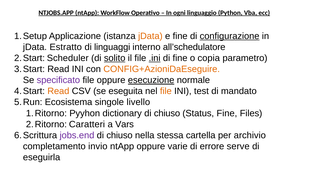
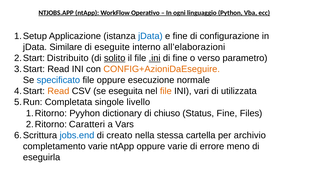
jData colour: orange -> blue (150, 36)
configurazione underline: present -> none (230, 36)
Estratto: Estratto -> Similare (66, 47)
linguaggi: linguaggi -> eseguite (112, 47)
all’schedulatore: all’schedulatore -> all’elaborazioni (194, 47)
Scheduler: Scheduler -> Distribuito (68, 58)
copia: copia -> verso (209, 58)
specificato colour: purple -> blue (58, 80)
esecuzione underline: present -> none (151, 80)
test: test -> vari (201, 91)
mandato: mandato -> utilizzata (239, 91)
Ecosistema: Ecosistema -> Completata (69, 102)
jobs.end colour: purple -> blue (77, 135)
chiuso: chiuso -> creato (119, 135)
completamento invio: invio -> varie (98, 146)
serve: serve -> meno (238, 146)
